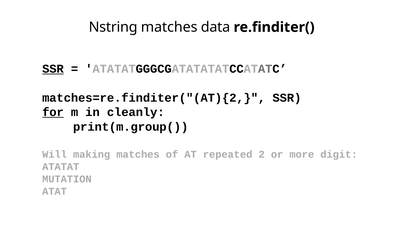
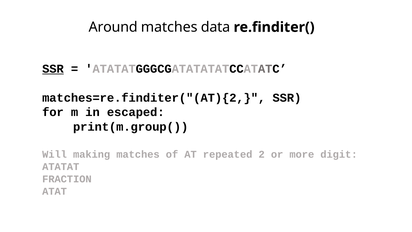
Nstring: Nstring -> Around (113, 27)
for underline: present -> none (53, 112)
cleanly: cleanly -> escaped (136, 112)
MUTATION: MUTATION -> FRACTION (67, 179)
